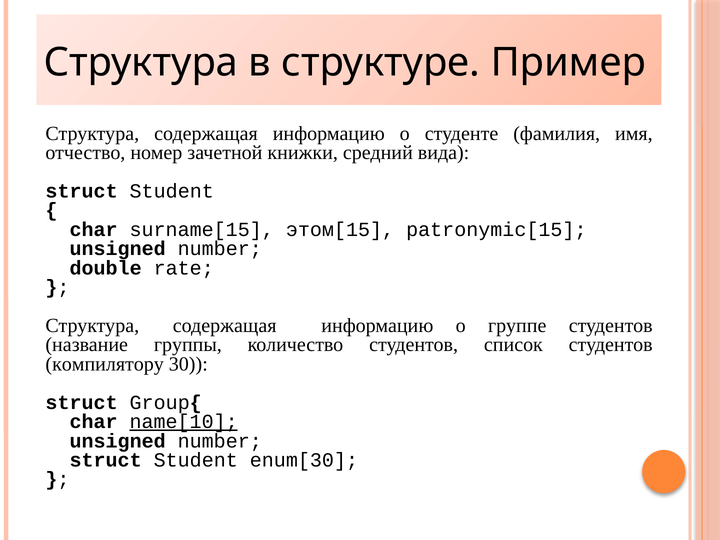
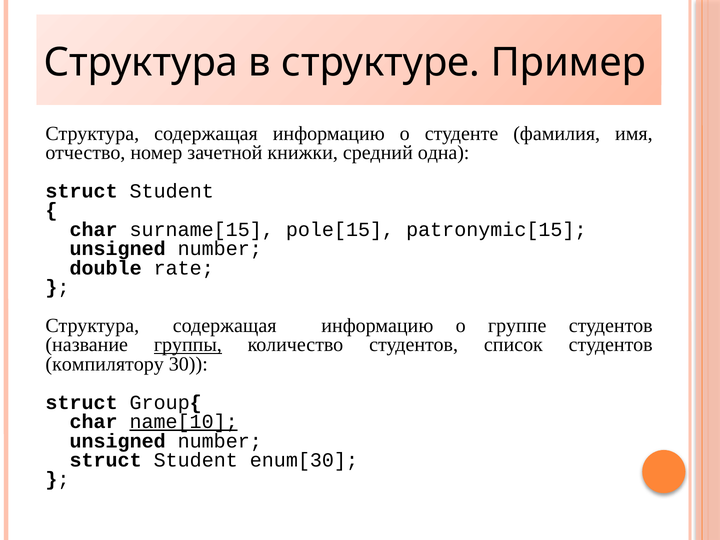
вида: вида -> одна (444, 153)
этом[15: этом[15 -> pole[15 (340, 230)
группы underline: none -> present (188, 345)
